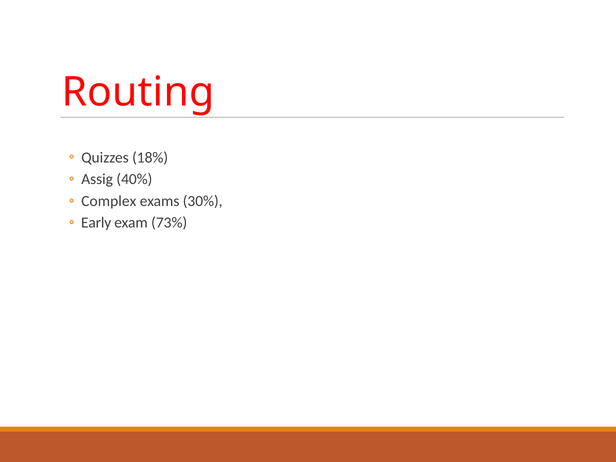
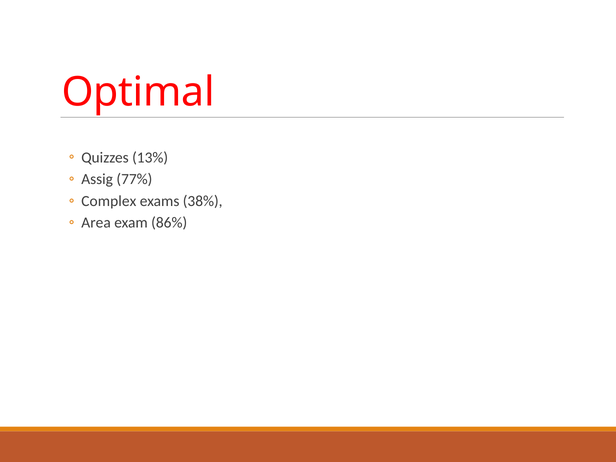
Routing: Routing -> Optimal (138, 92)
18%: 18% -> 13% (150, 158)
40%: 40% -> 77% (134, 179)
30%: 30% -> 38% (203, 201)
Early: Early -> Area (96, 223)
73%: 73% -> 86% (169, 223)
